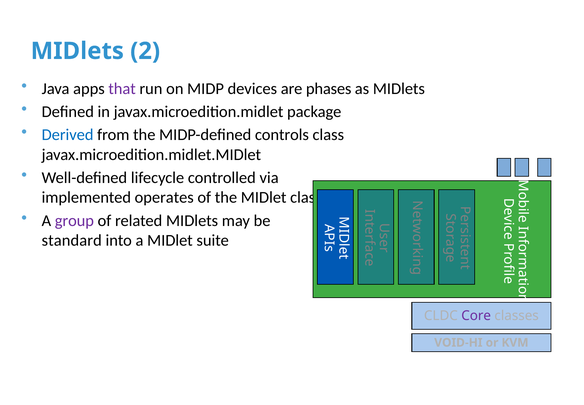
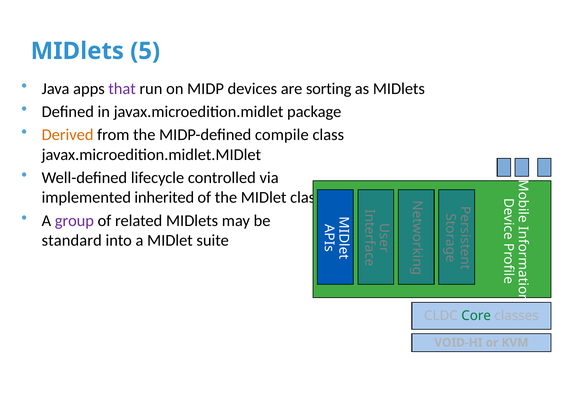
2: 2 -> 5 (145, 51)
phases: phases -> sorting (329, 88)
Derived colour: blue -> orange (68, 135)
controls: controls -> compile (282, 135)
operates: operates -> inherited (164, 197)
Core colour: purple -> green (476, 315)
